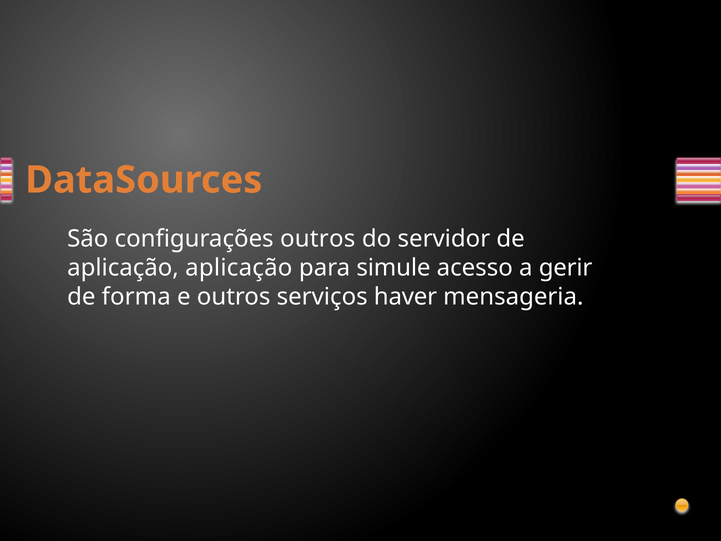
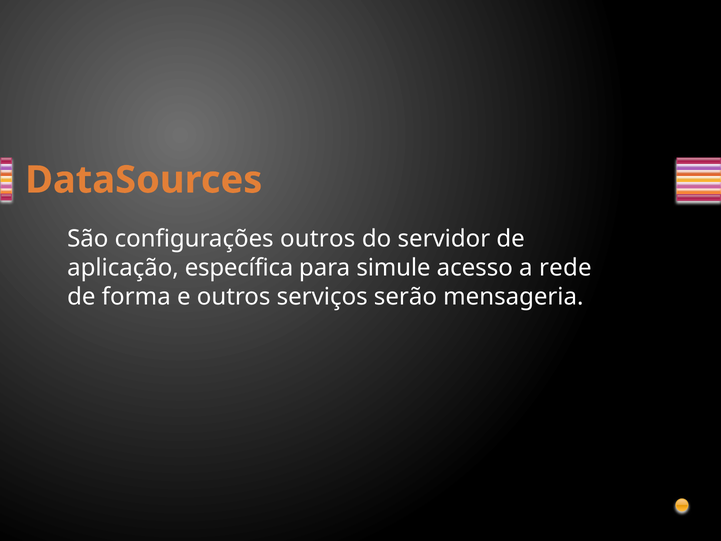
aplicação aplicação: aplicação -> específica (239, 268)
gerir: gerir -> rede (565, 268)
haver: haver -> serão (405, 297)
